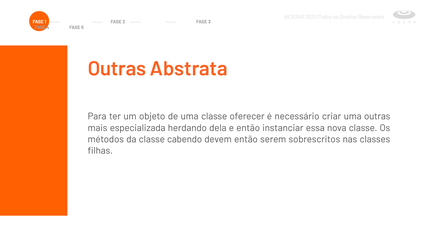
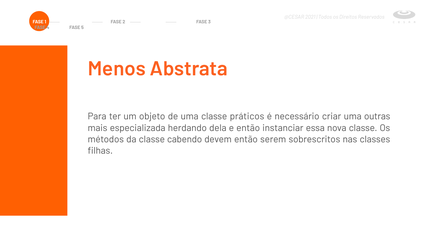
Outras: Outras -> Menos (117, 69)
oferecer: oferecer -> práticos (247, 116)
